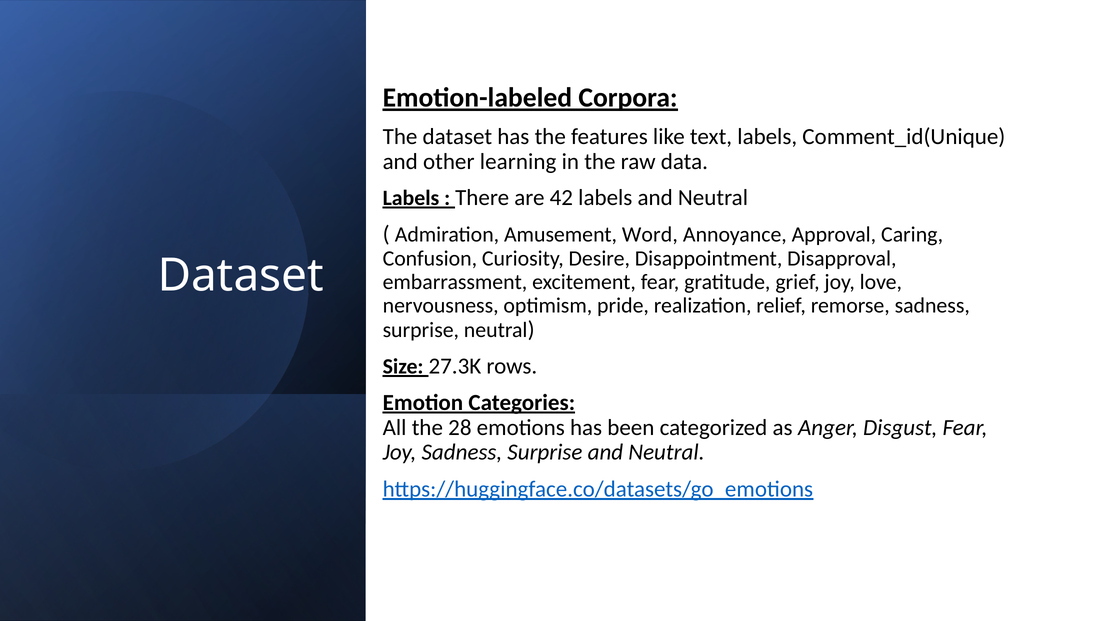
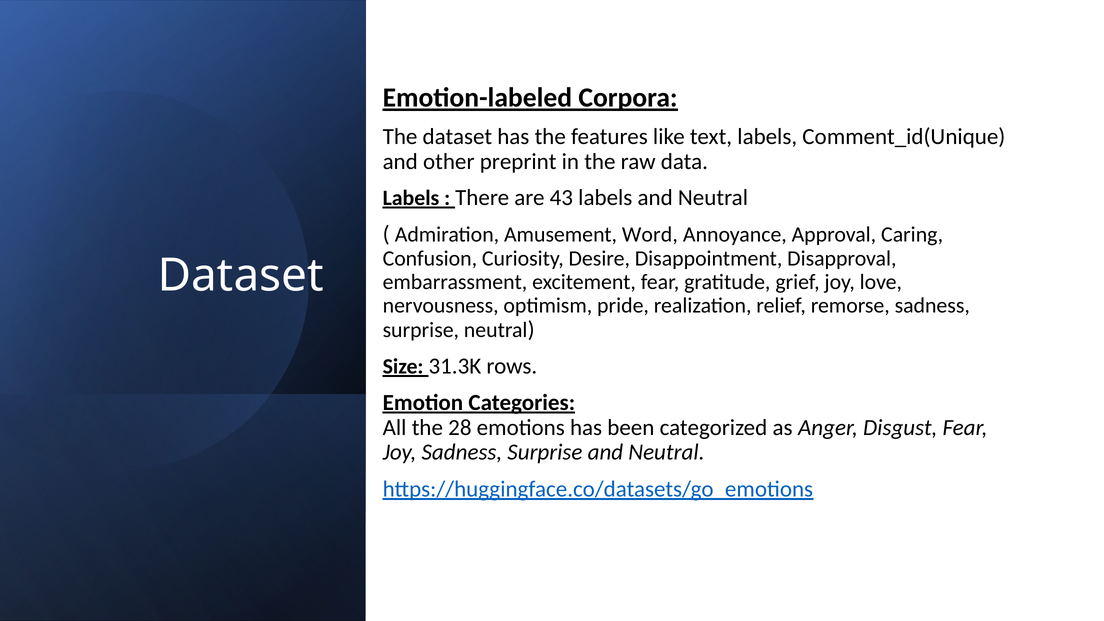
learning: learning -> preprint (518, 161)
42: 42 -> 43 (561, 198)
27.3K: 27.3K -> 31.3K (455, 366)
